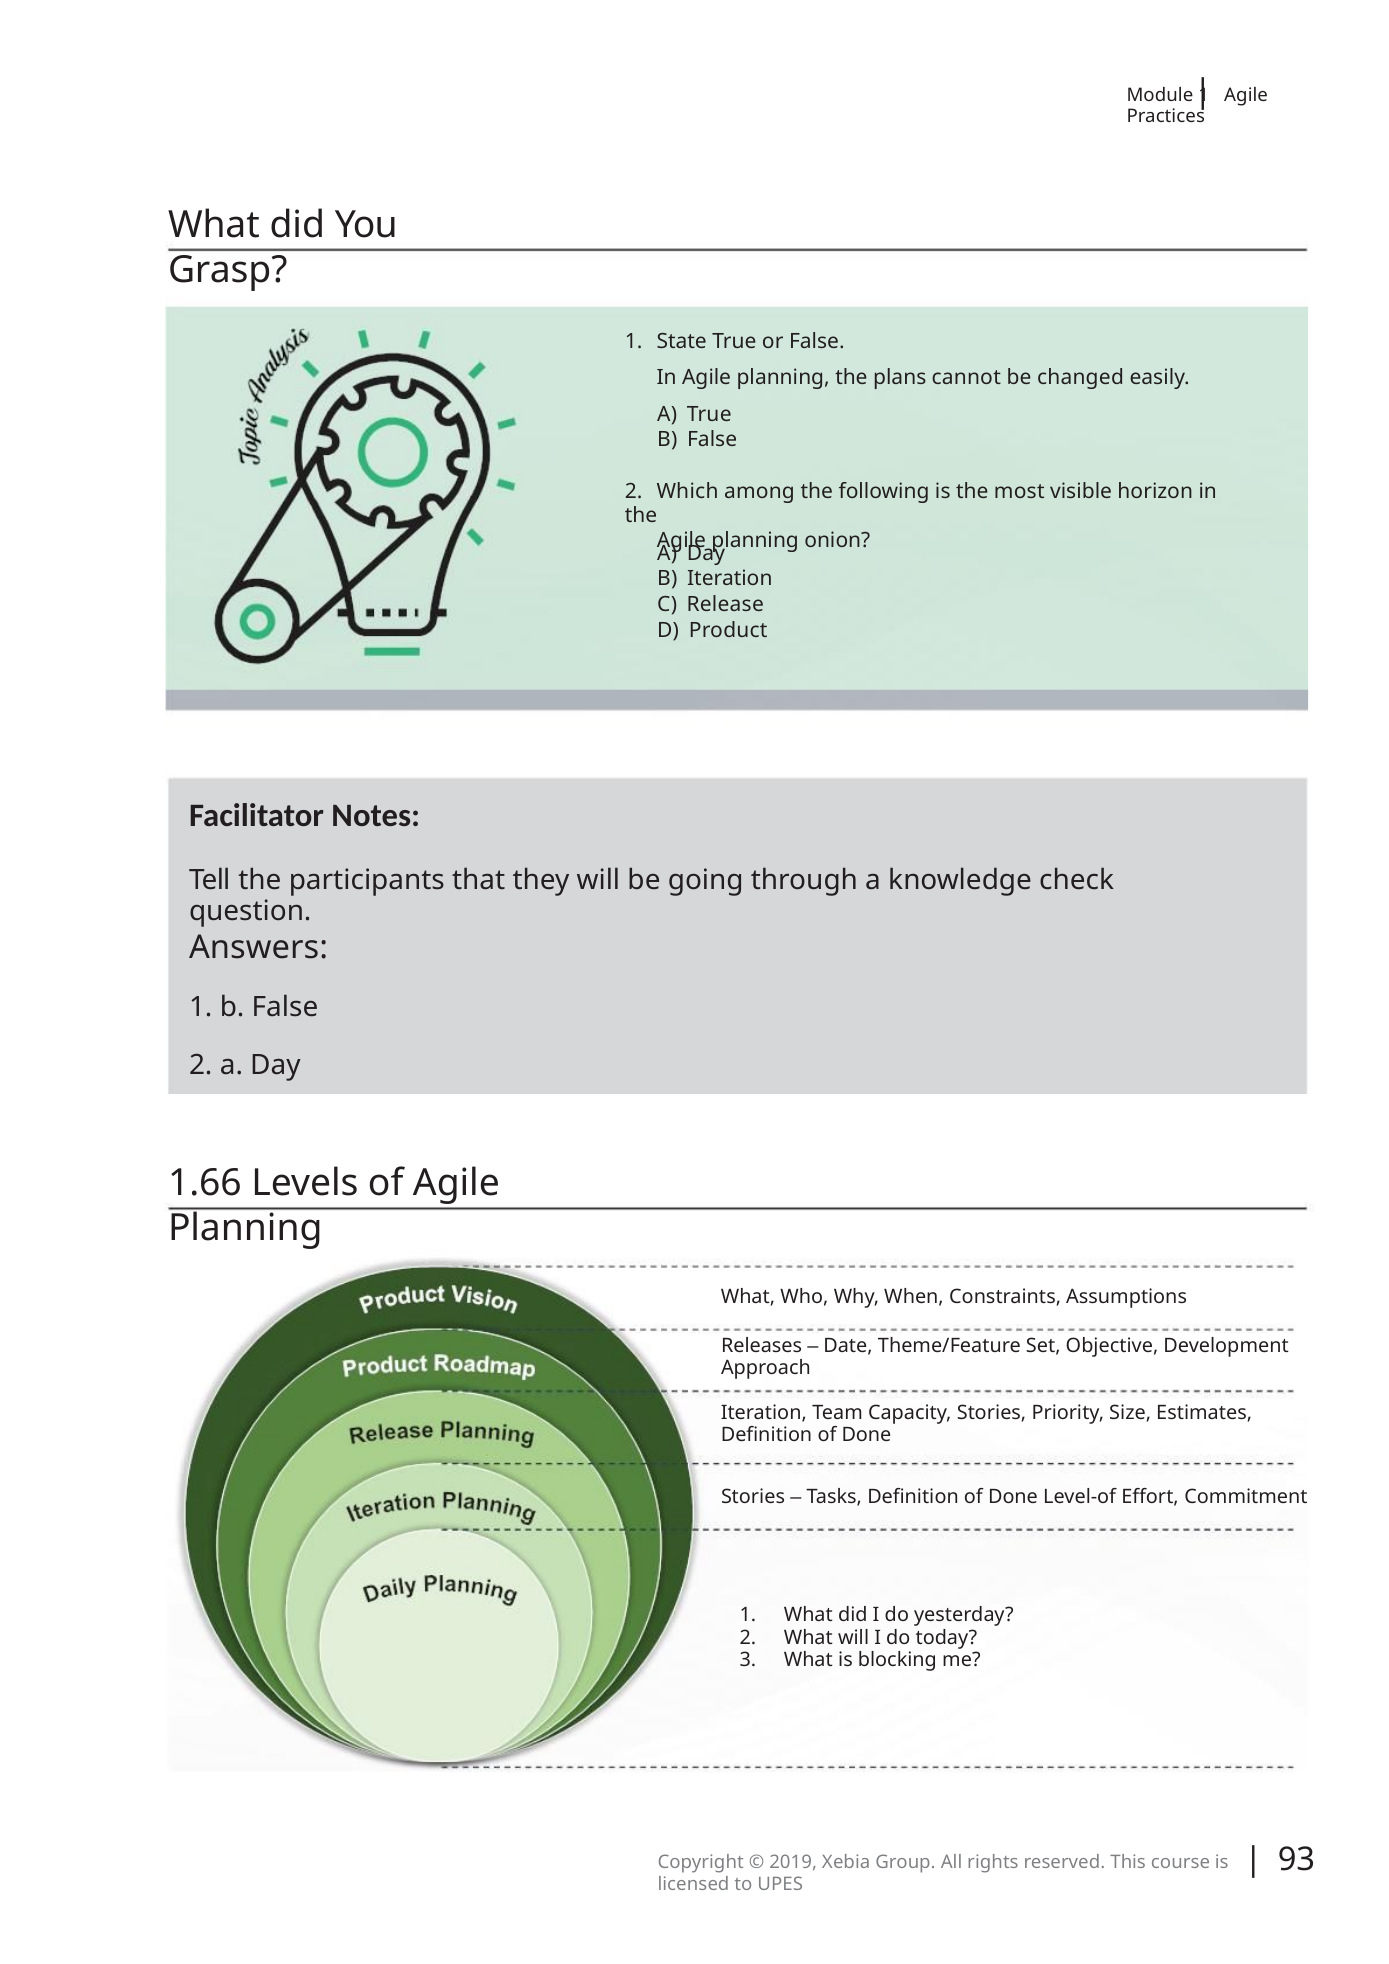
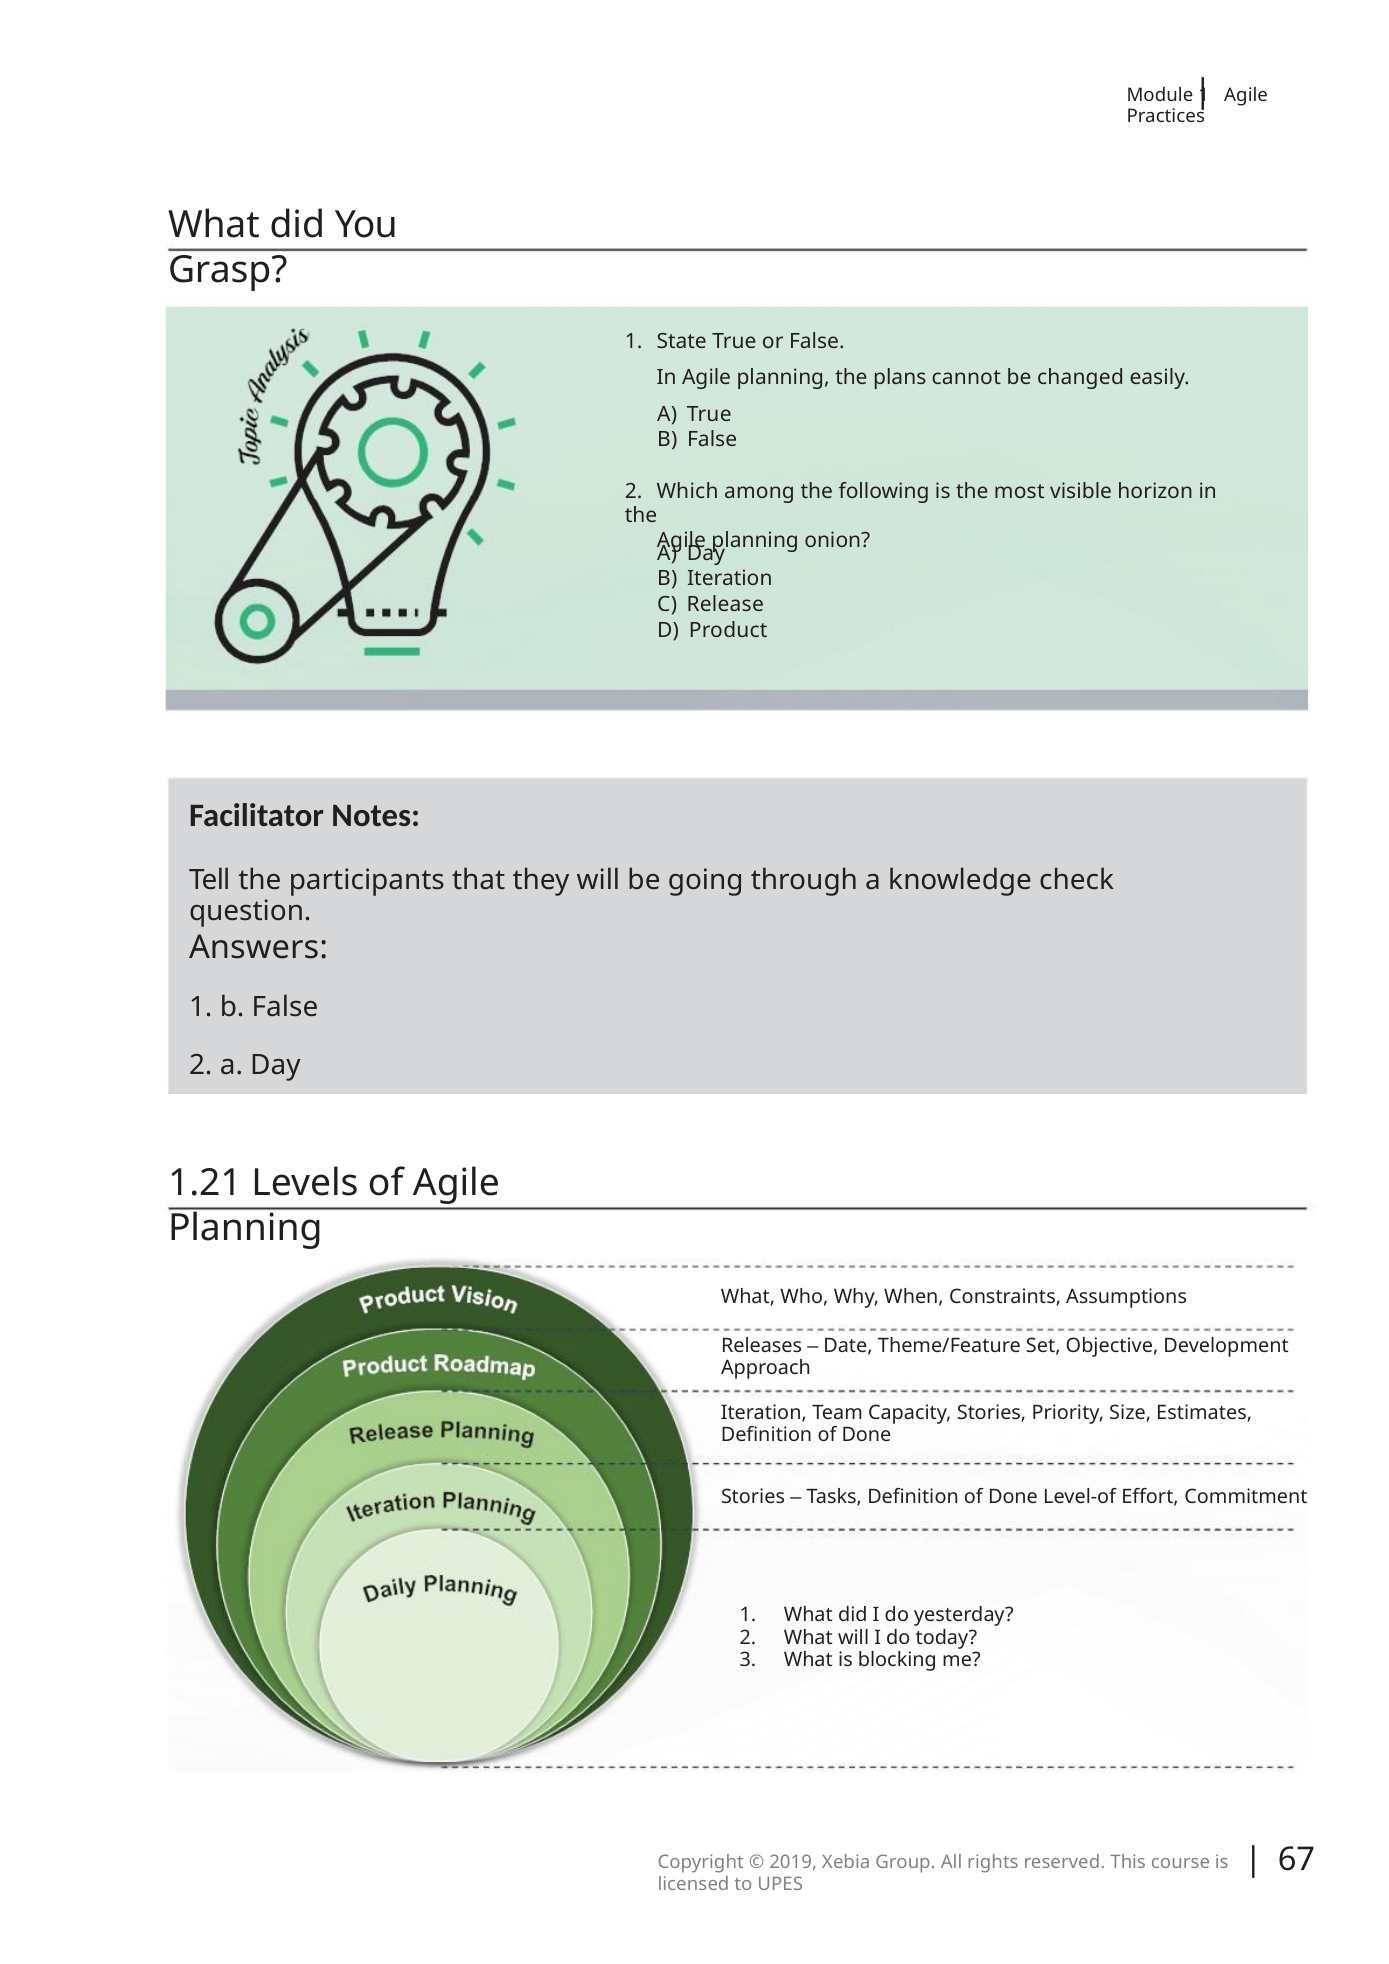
1.66: 1.66 -> 1.21 (205, 1183)
93: 93 -> 67 (1297, 1859)
